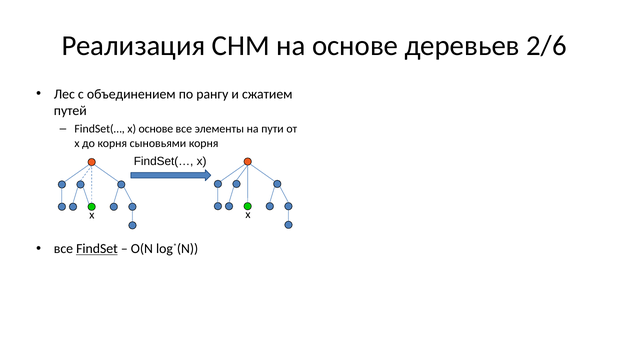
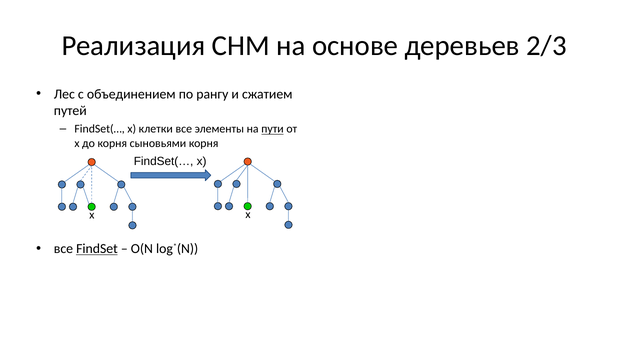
2/6: 2/6 -> 2/3 (546, 46)
x основе: основе -> клетки (156, 129)
пути underline: none -> present (273, 129)
